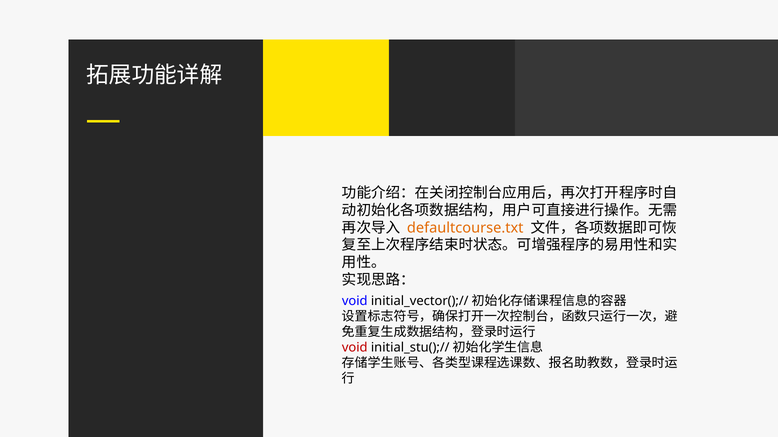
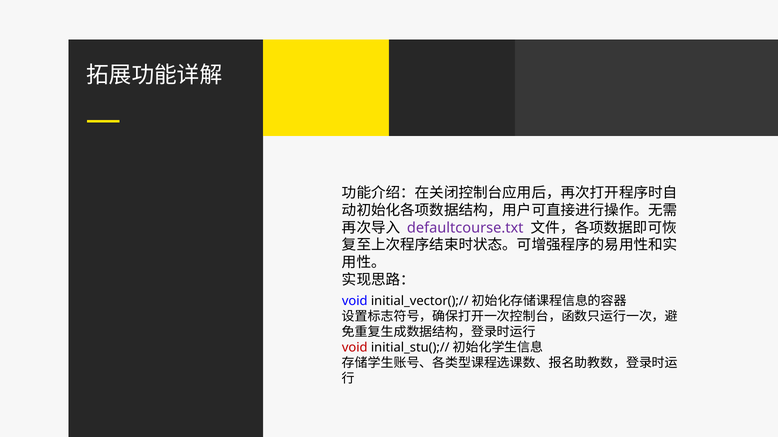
defaultcourse.txt colour: orange -> purple (465, 228)
